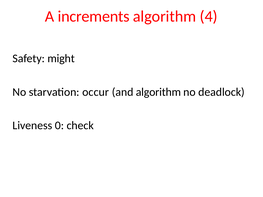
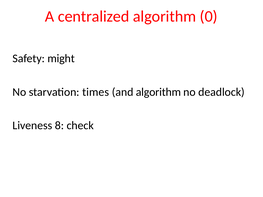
increments: increments -> centralized (94, 17)
4: 4 -> 0 (209, 17)
occur: occur -> times (96, 92)
0: 0 -> 8 (59, 126)
